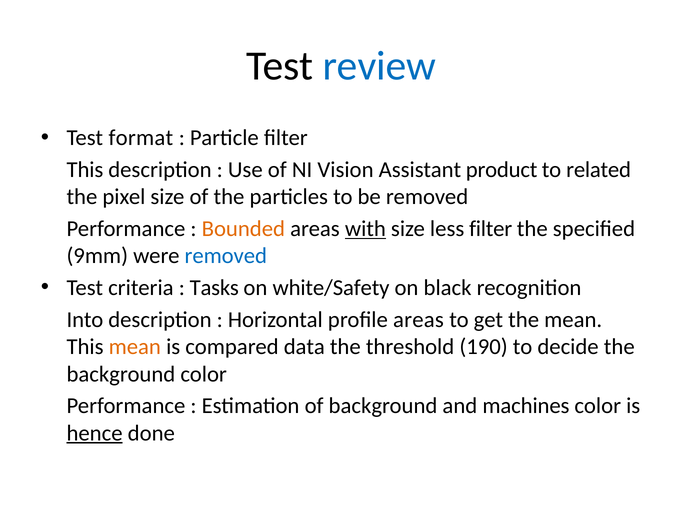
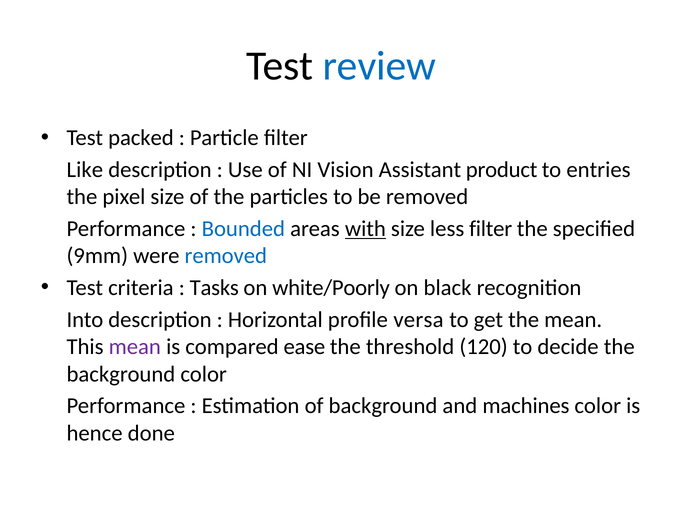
format: format -> packed (141, 138)
This: This -> Like (85, 170)
related: related -> entries (598, 170)
Bounded colour: orange -> blue (243, 229)
white/Safety: white/Safety -> white/Poorly (331, 288)
profile areas: areas -> versa (418, 320)
mean colour: orange -> purple (135, 347)
data: data -> ease (304, 347)
190: 190 -> 120 (484, 347)
hence underline: present -> none (95, 433)
